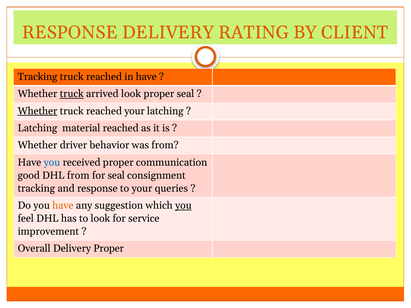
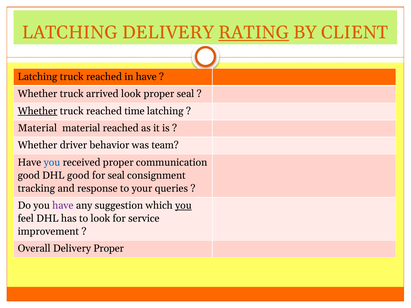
RESPONSE: RESPONSE -> LATCHING (70, 33)
RATING underline: none -> present (254, 33)
Tracking: Tracking -> Latching (37, 77)
truck underline: present -> none (72, 94)
reached your: your -> time (134, 111)
Latching: Latching -> Material (37, 128)
was from: from -> team (165, 145)
DHL from: from -> good (78, 176)
have colour: orange -> purple (63, 206)
